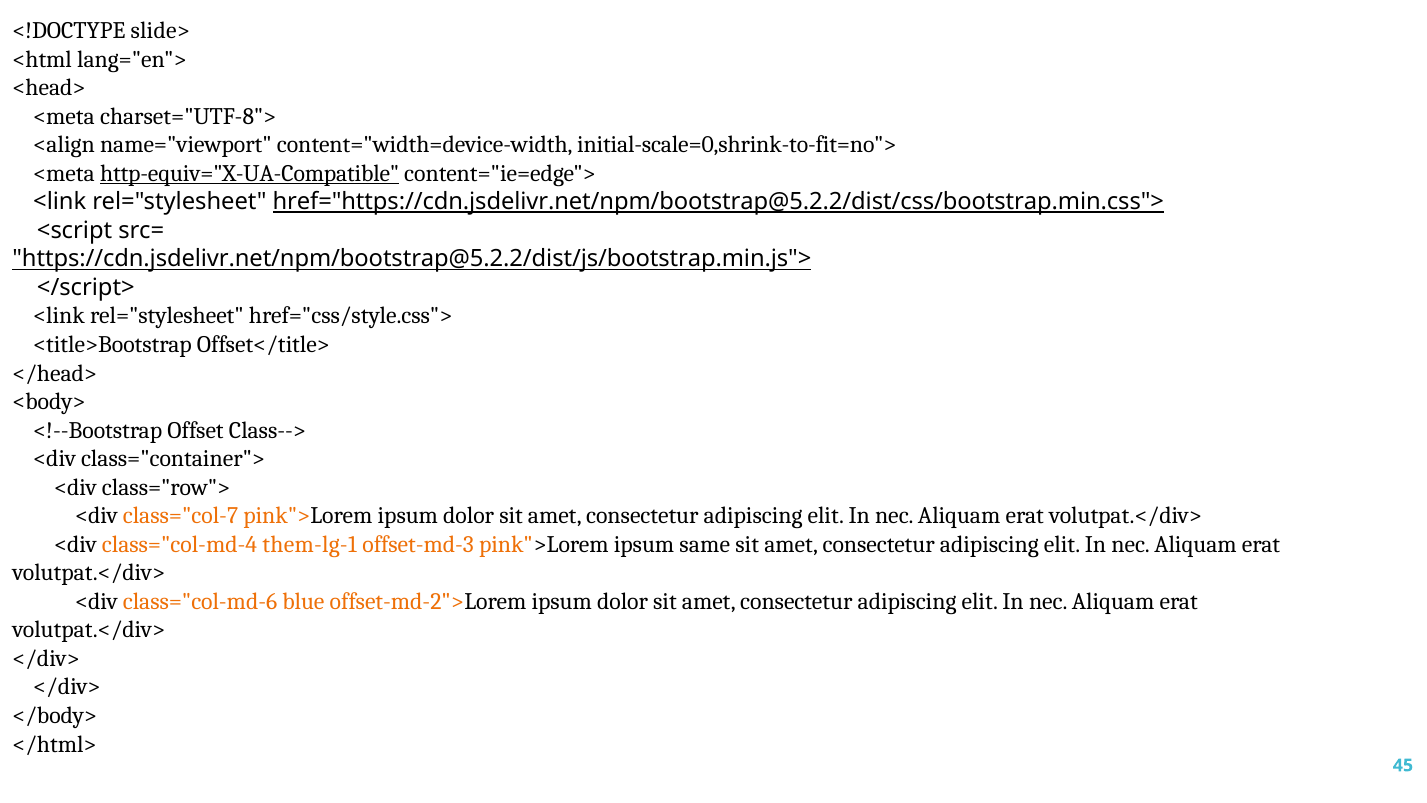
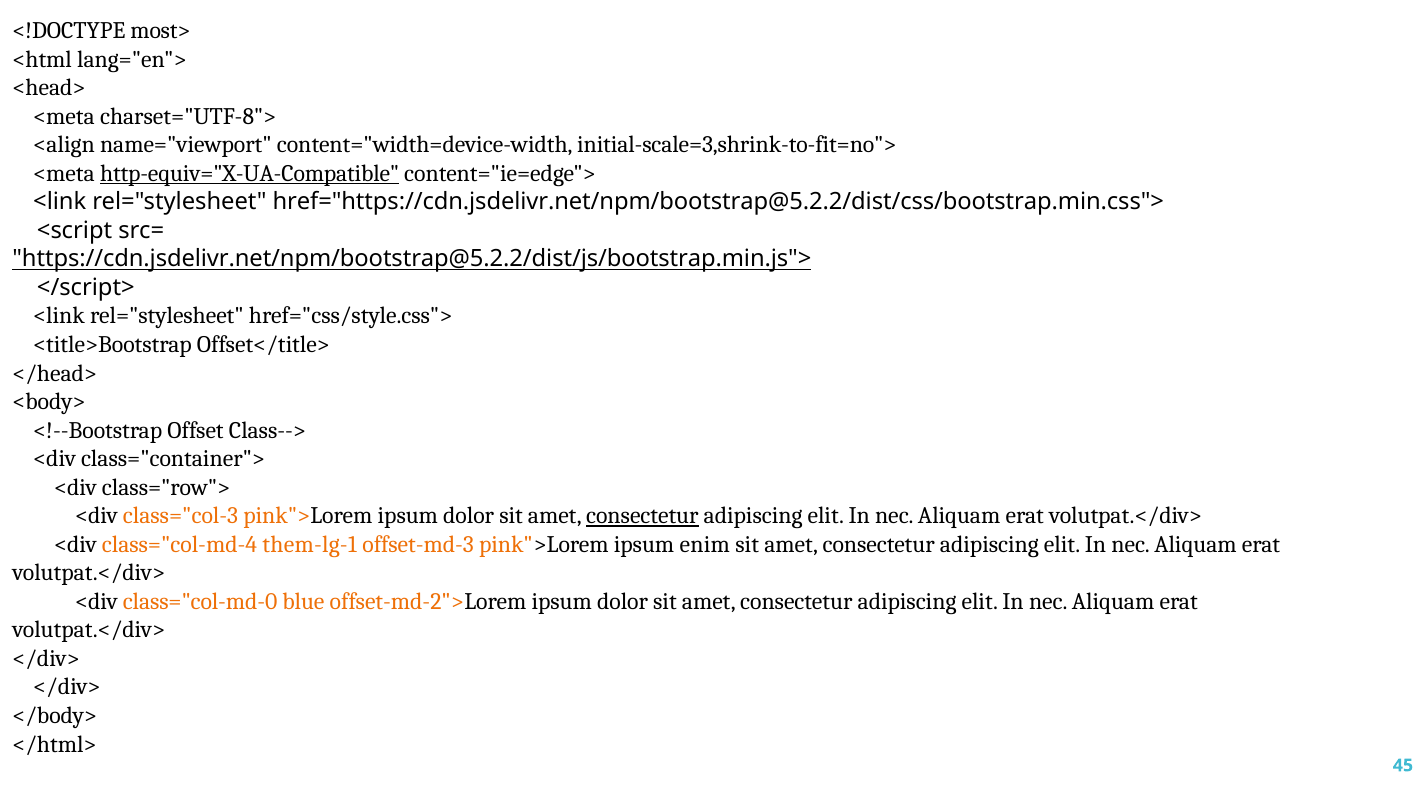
slide>: slide> -> most> (160, 31)
initial-scale=0,shrink-to-fit=no">: initial-scale=0,shrink-to-fit=no"> -> initial-scale=3,shrink-to-fit=no"> (737, 145)
href="https://cdn.jsdelivr.net/npm/bootstrap@5.2.2/dist/css/bootstrap.min.css"> underline: present -> none (718, 202)
class="col-7: class="col-7 -> class="col-3 (180, 516)
consectetur underline: none -> present (642, 516)
same: same -> enim (705, 544)
class="col-md-6: class="col-md-6 -> class="col-md-0 (200, 601)
